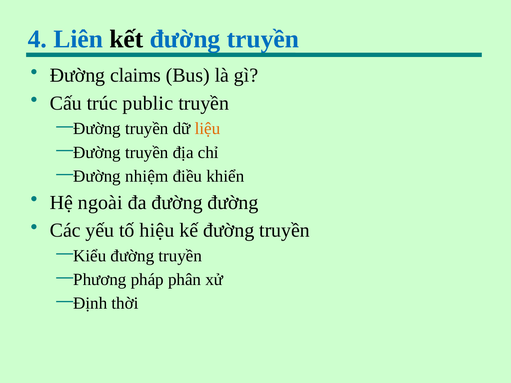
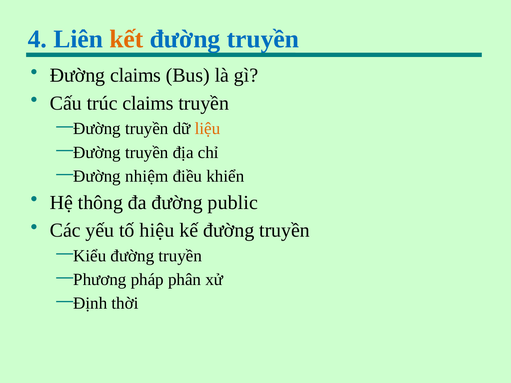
kết colour: black -> orange (126, 39)
trúc public: public -> claims (148, 103)
ngoài: ngoài -> thông (100, 203)
đường đường: đường -> public (233, 203)
